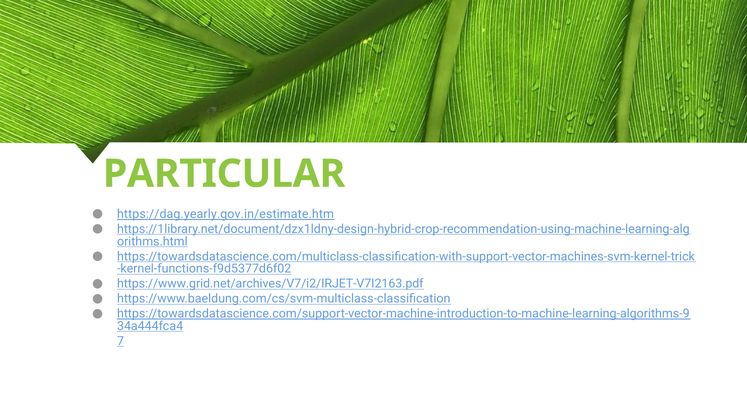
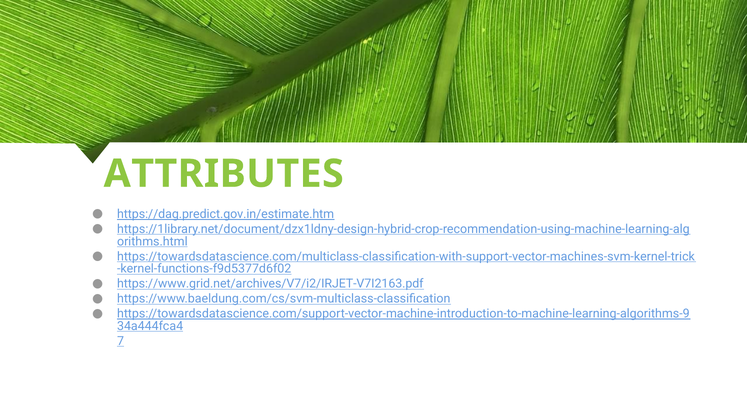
PARTICULAR: PARTICULAR -> ATTRIBUTES (224, 174)
https://dag.yearly.gov.in/estimate.htm: https://dag.yearly.gov.in/estimate.htm -> https://dag.predict.gov.in/estimate.htm (226, 214)
